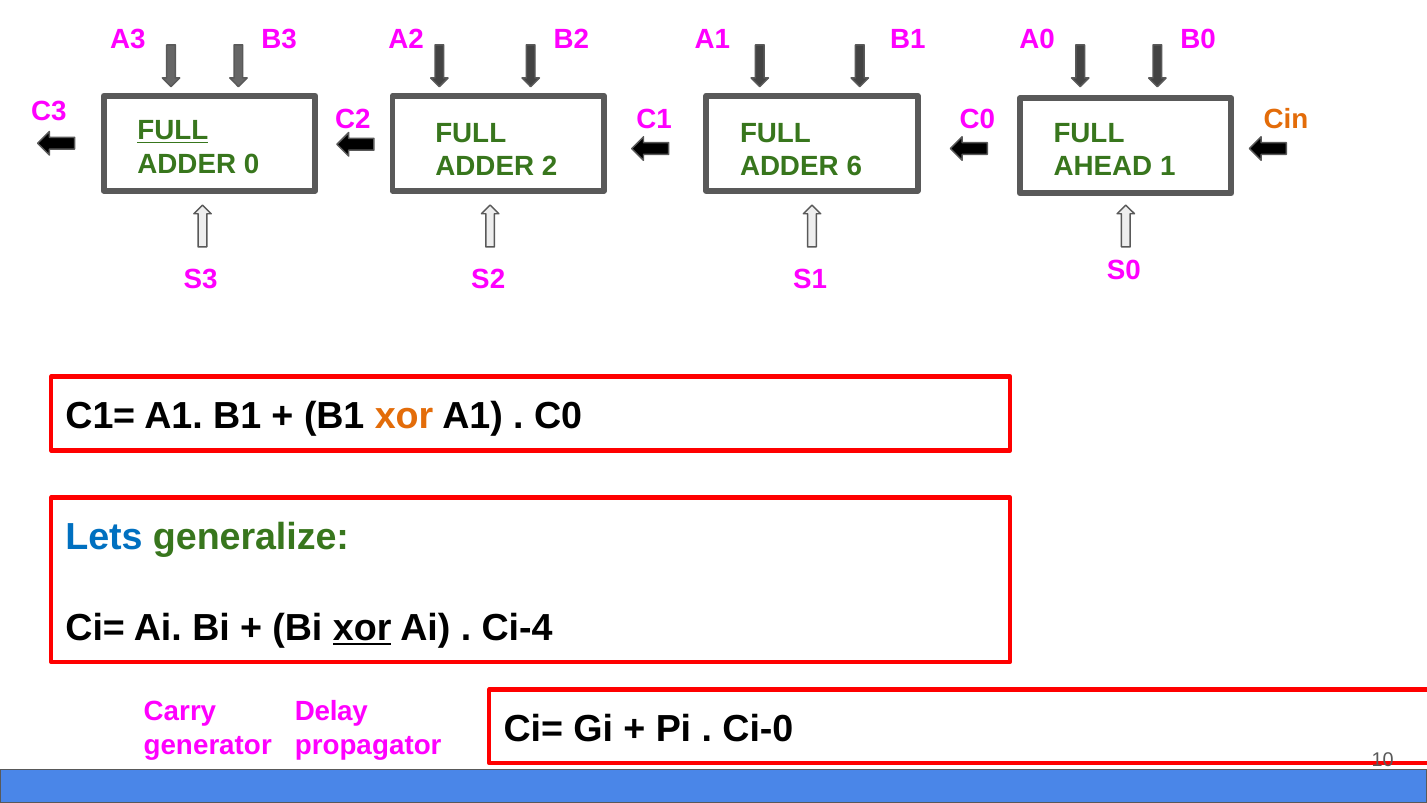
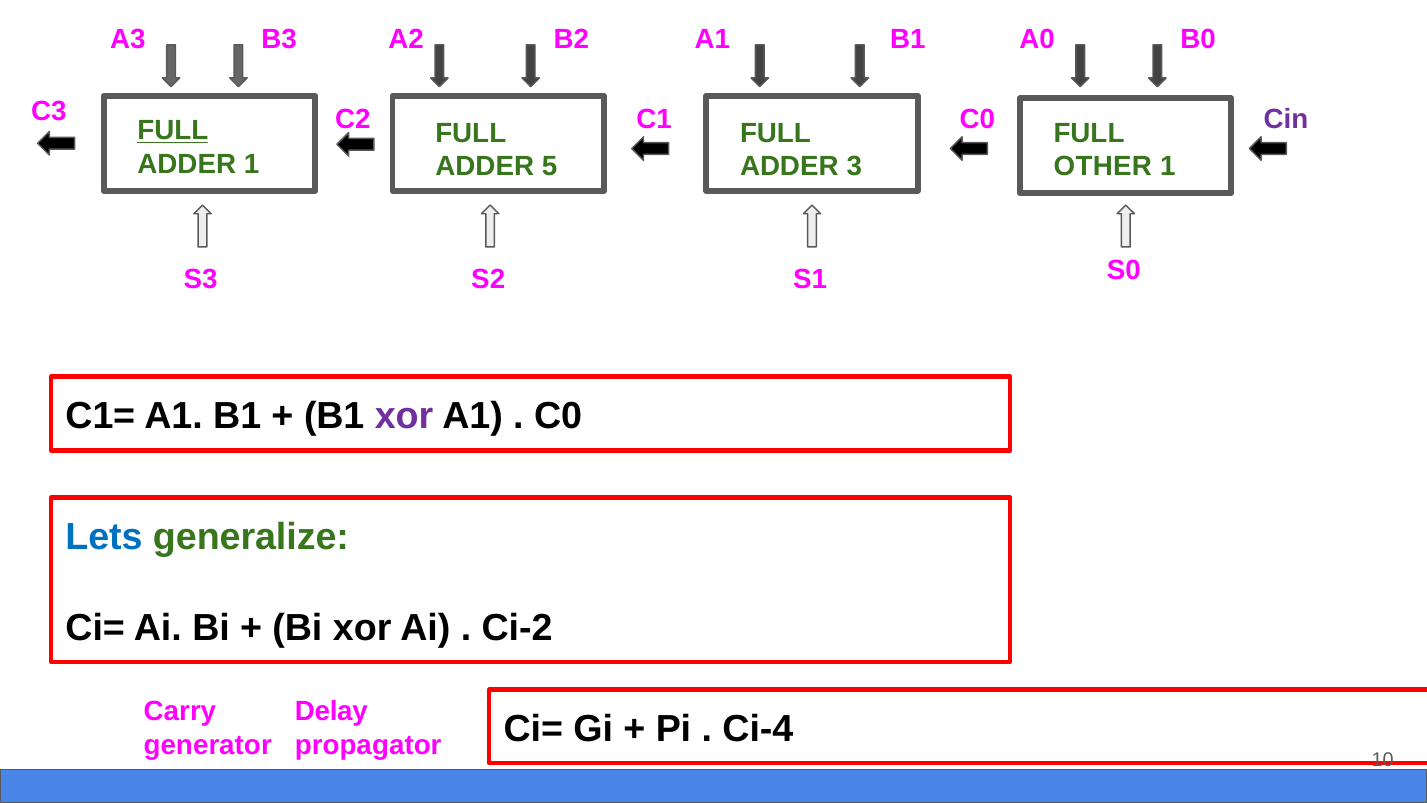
Cin colour: orange -> purple (1286, 119)
ADDER 0: 0 -> 1 (252, 164)
2: 2 -> 5 (550, 167)
6: 6 -> 3 (854, 167)
AHEAD: AHEAD -> OTHER (1103, 167)
xor colour: orange -> purple (404, 416)
xor underline: present -> none (362, 627)
Ci-4: Ci-4 -> Ci-2 (517, 627)
Ci-0: Ci-0 -> Ci-4 (758, 729)
